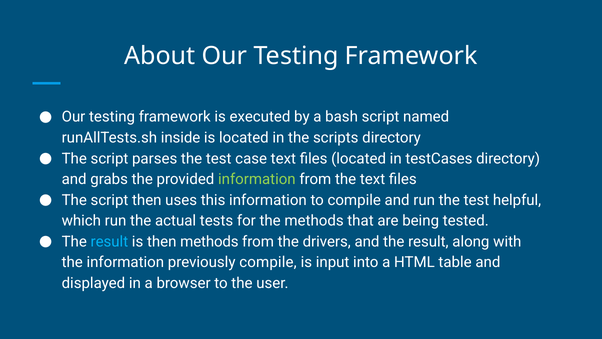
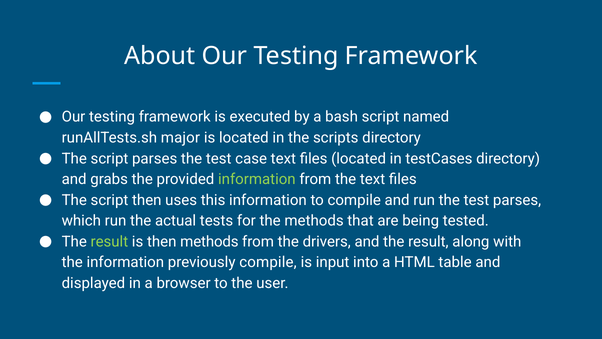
inside: inside -> major (180, 138)
test helpful: helpful -> parses (517, 200)
result colour: light blue -> light green (109, 241)
